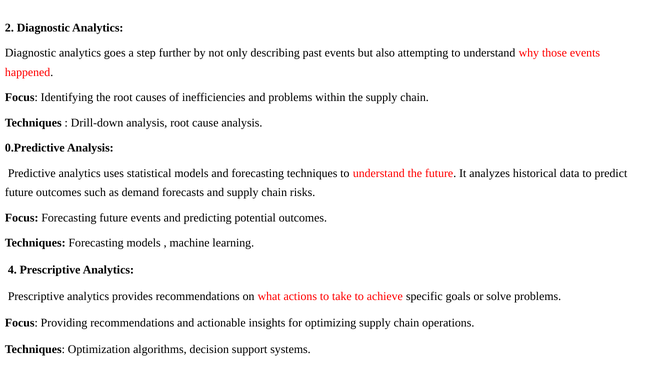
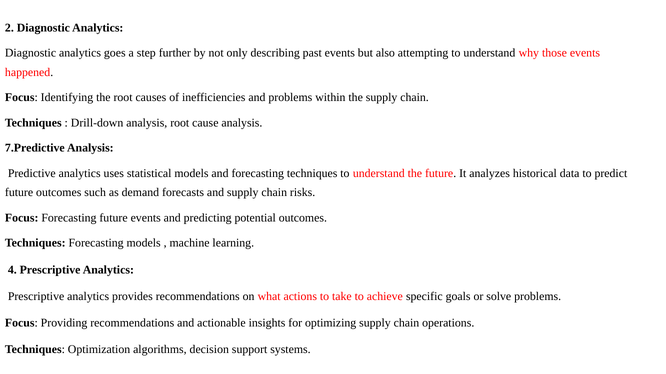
0.Predictive: 0.Predictive -> 7.Predictive (35, 148)
